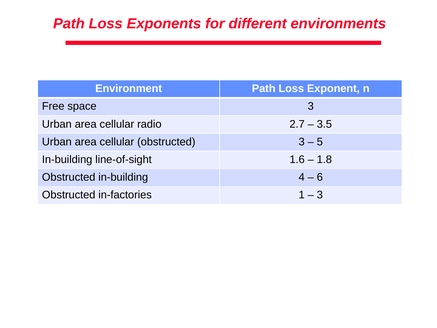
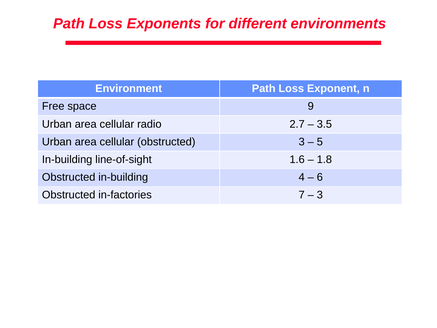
space 3: 3 -> 9 (311, 106)
1: 1 -> 7 (302, 195)
